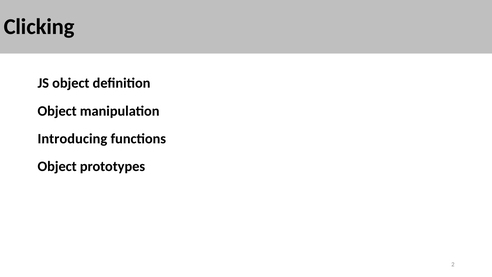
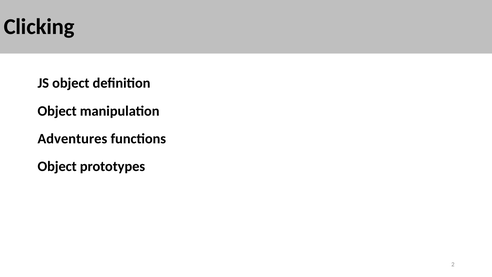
Introducing: Introducing -> Adventures (72, 139)
